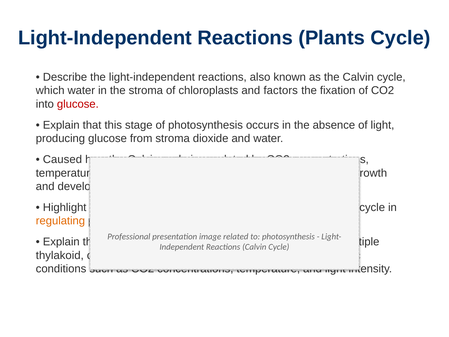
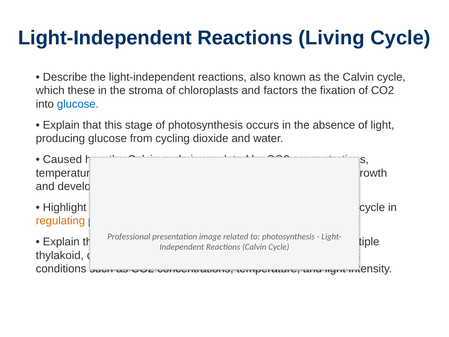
Reactions Plants: Plants -> Living (332, 38)
which water: water -> these (81, 91)
glucose colour: red -> blue (78, 104)
from stroma: stroma -> cycling (173, 138)
